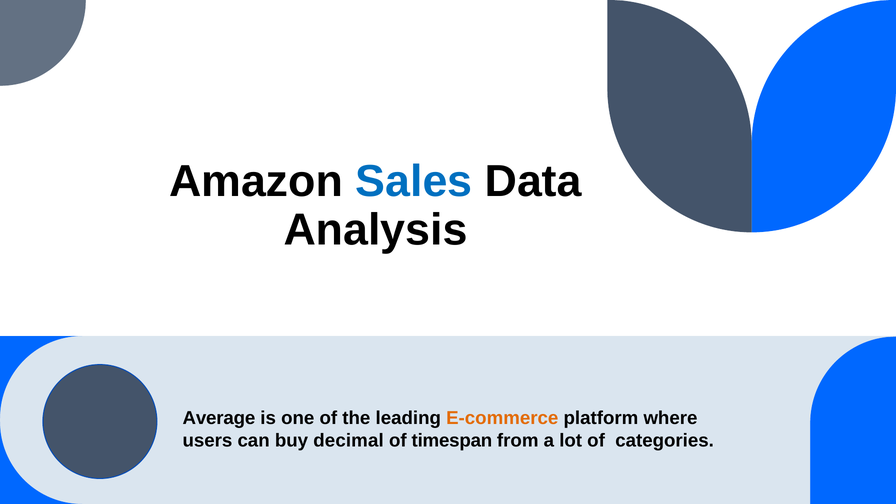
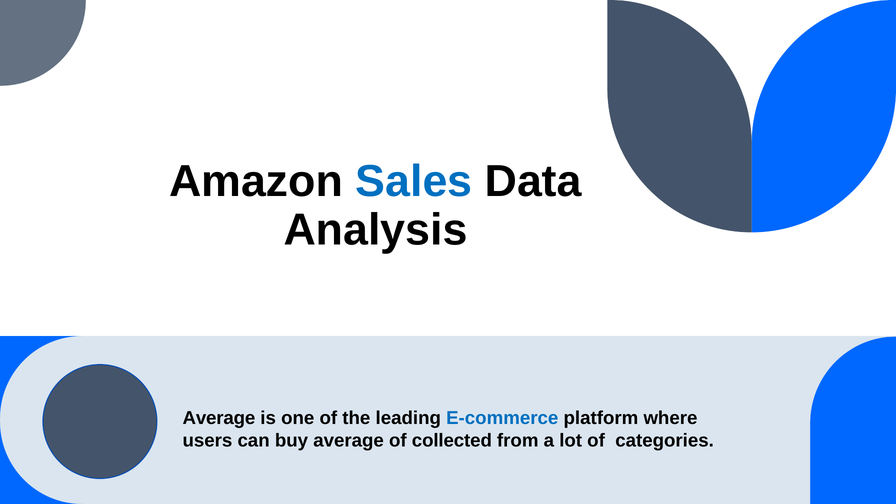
E-commerce colour: orange -> blue (502, 418)
buy decimal: decimal -> average (349, 440)
timespan: timespan -> collected (452, 440)
